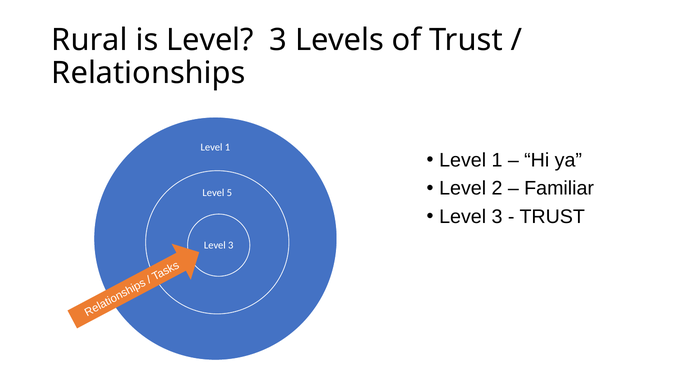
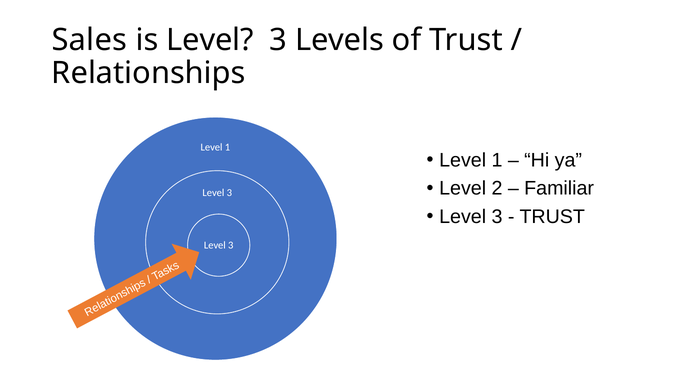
Rural: Rural -> Sales (89, 40)
5: 5 -> 3 (229, 193)
